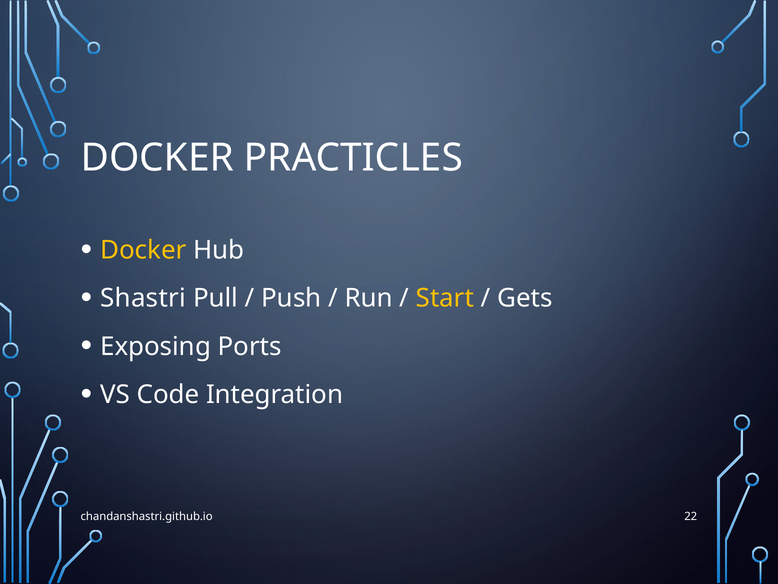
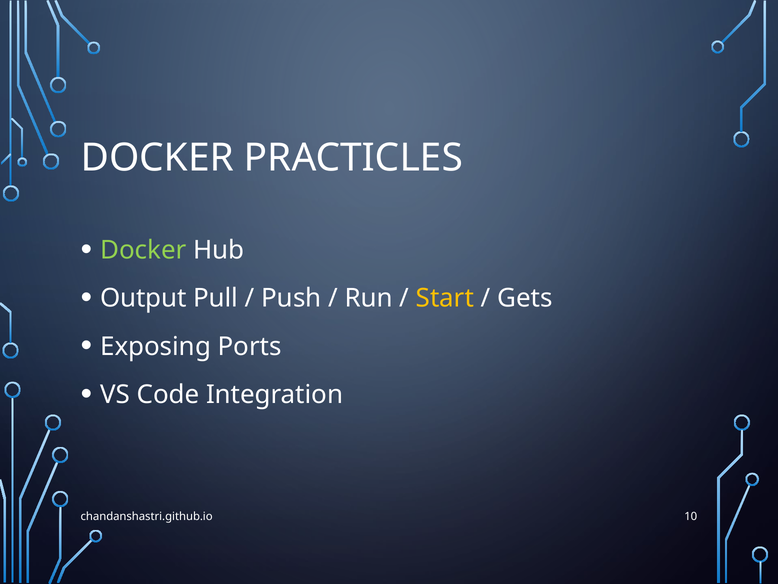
Docker colour: yellow -> light green (143, 250)
Shastri: Shastri -> Output (143, 298)
22: 22 -> 10 (691, 516)
